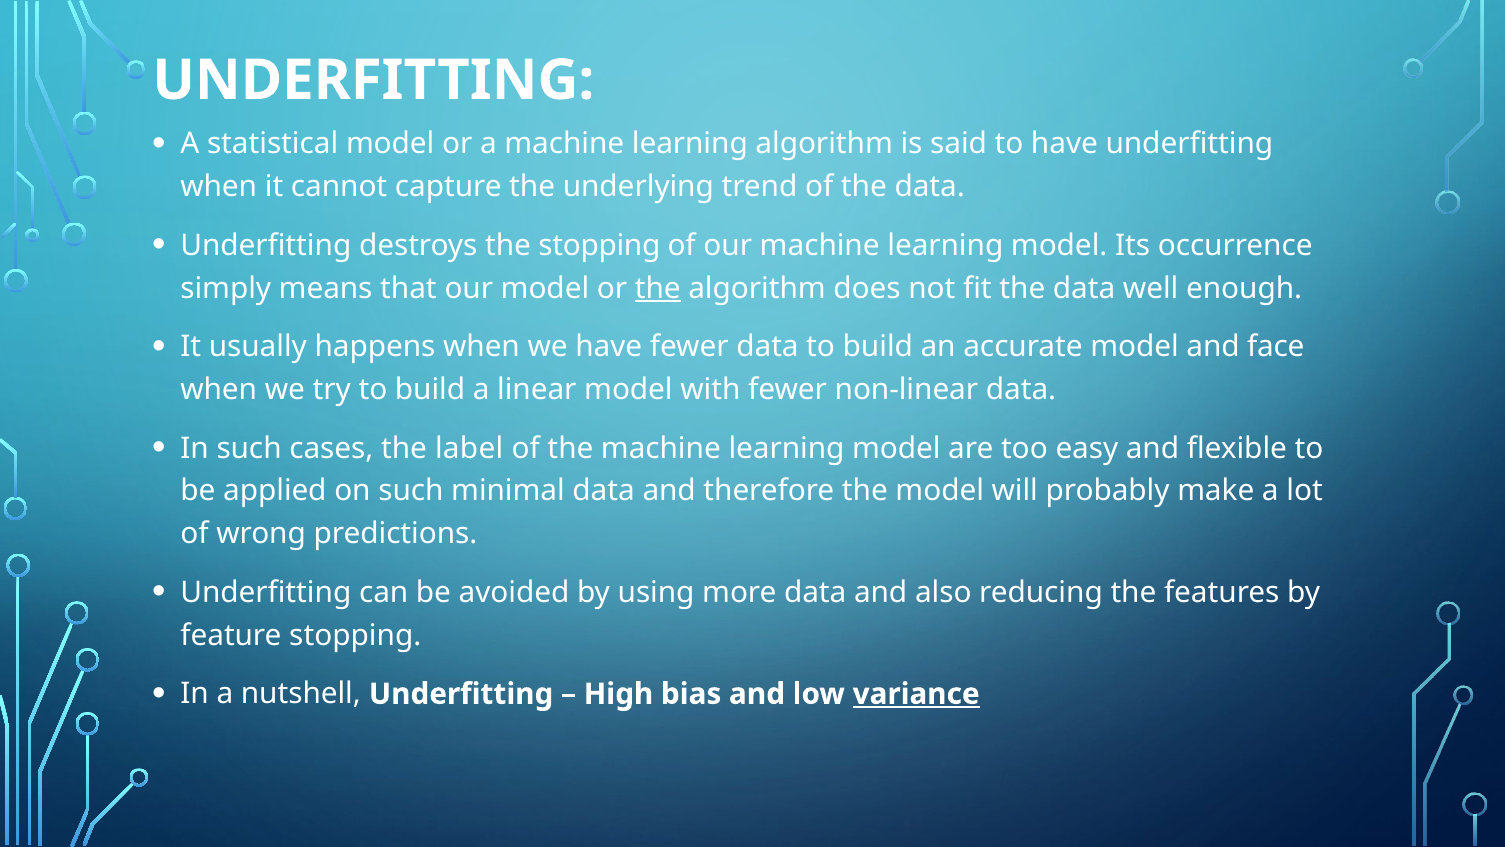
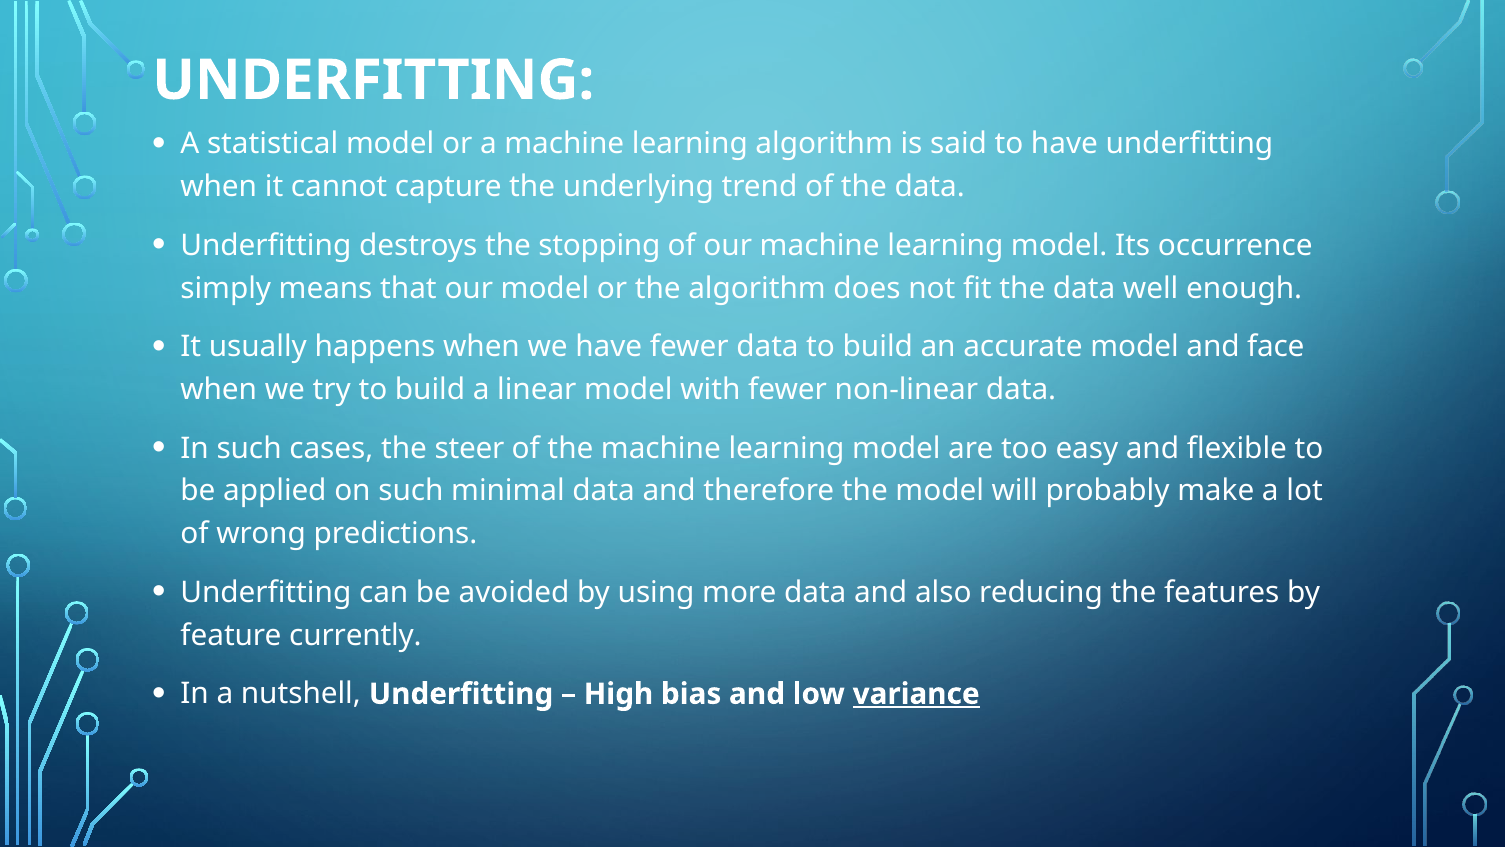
the underline: present -> none (658, 288)
label: label -> steer (469, 448)
feature stopping: stopping -> currently (355, 635)
